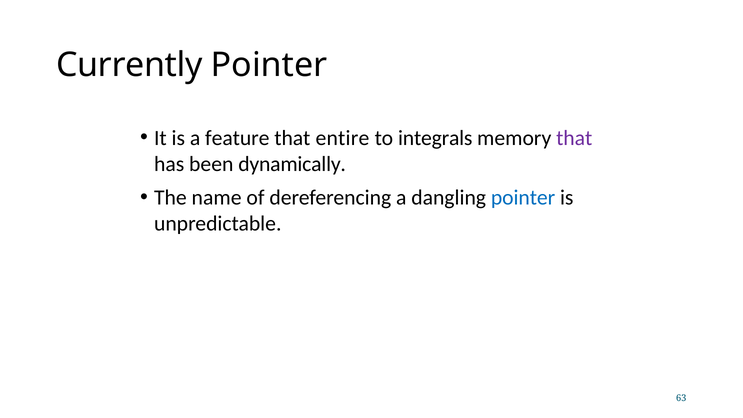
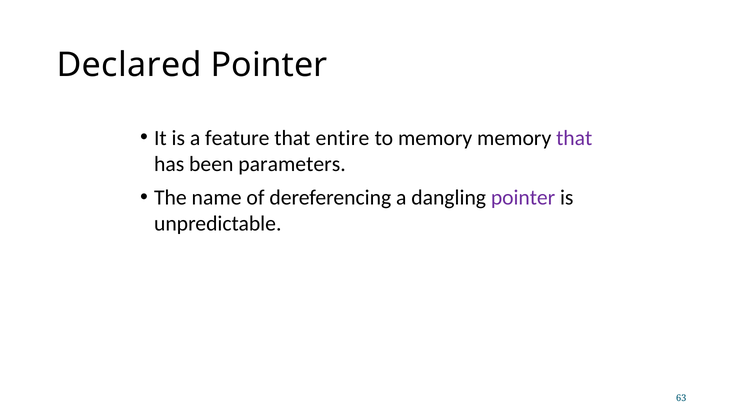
Currently: Currently -> Declared (129, 65)
to integrals: integrals -> memory (435, 138)
dynamically: dynamically -> parameters (292, 164)
pointer colour: blue -> purple (523, 198)
